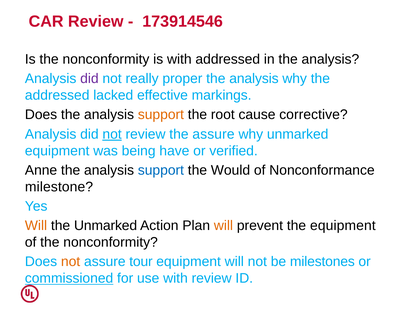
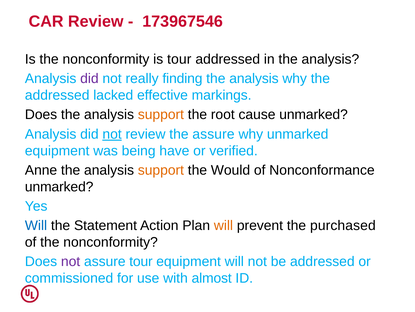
173914546: 173914546 -> 173967546 (183, 21)
is with: with -> tour (179, 59)
proper: proper -> finding (182, 78)
cause corrective: corrective -> unmarked (314, 114)
support colour: blue -> orange (161, 170)
milestone: milestone -> unmarked (59, 186)
Will colour: orange -> blue (36, 225)
the Unmarked: Unmarked -> Statement (106, 225)
the equipment: equipment -> purchased (343, 225)
not colour: orange -> purple (71, 261)
be milestones: milestones -> addressed (322, 261)
commissioned underline: present -> none (69, 278)
with review: review -> almost (212, 278)
